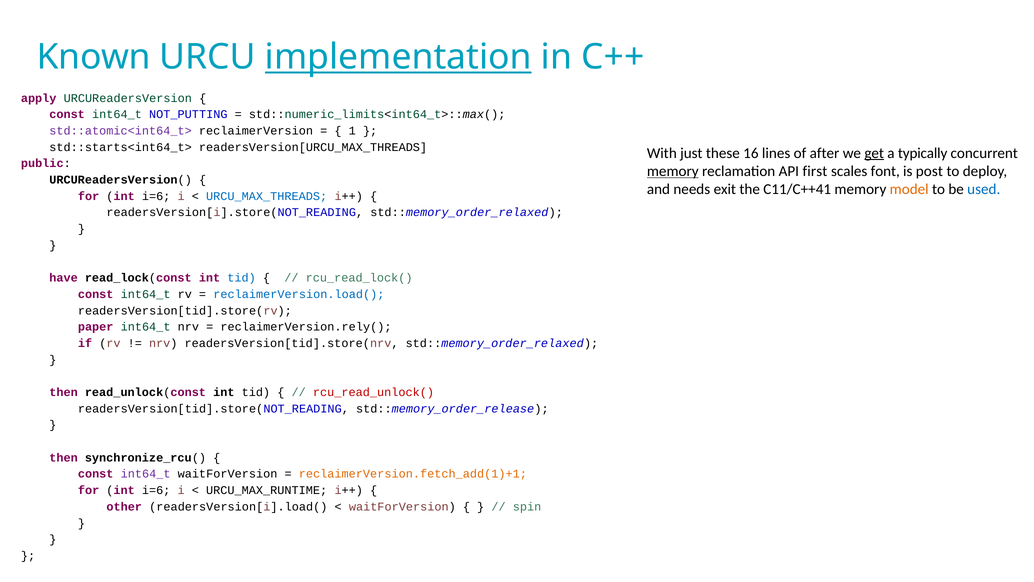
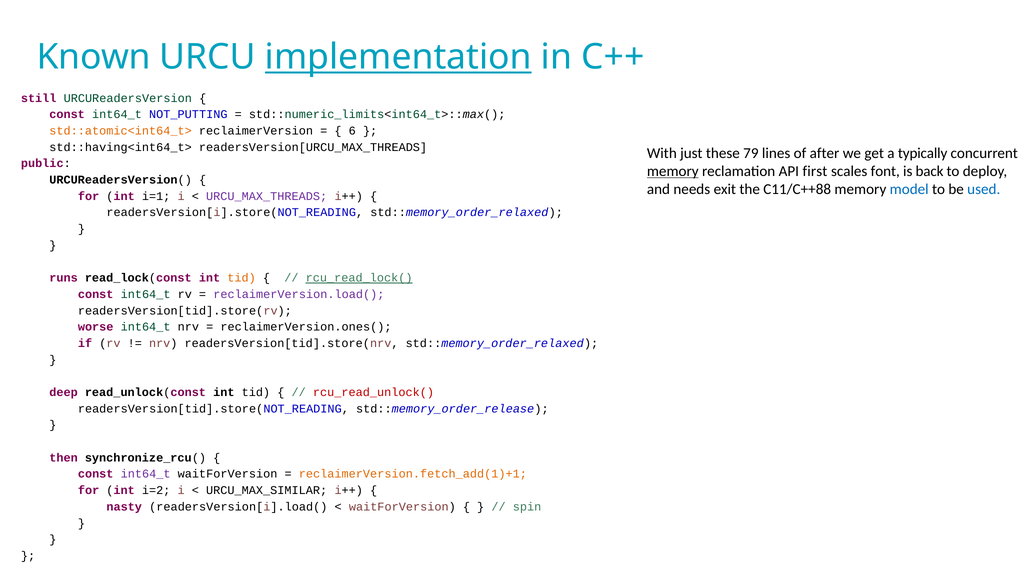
apply: apply -> still (39, 98)
std::atomic<int64_t> colour: purple -> orange (121, 131)
1: 1 -> 6 (352, 131)
std::starts<int64_t>: std::starts<int64_t> -> std::having<int64_t> (121, 147)
16: 16 -> 79 (751, 153)
get underline: present -> none (874, 153)
post: post -> back (930, 171)
C11/C++41: C11/C++41 -> C11/C++88 (797, 189)
model colour: orange -> blue (909, 189)
i=6: i=6 -> i=1 (156, 196)
URCU_MAX_THREADS colour: blue -> purple (267, 196)
have: have -> runs (64, 278)
tid colour: blue -> orange (242, 278)
rcu_read_lock( underline: none -> present (359, 278)
reclaimerVersion.load( colour: blue -> purple (299, 294)
paper: paper -> worse (96, 327)
reclaimerVersion.rely(: reclaimerVersion.rely( -> reclaimerVersion.ones( (306, 327)
then: then -> deep (64, 392)
i=6: i=6 -> i=2 (156, 490)
URCU_MAX_RUNTIME: URCU_MAX_RUNTIME -> URCU_MAX_SIMILAR (267, 490)
other: other -> nasty (124, 506)
